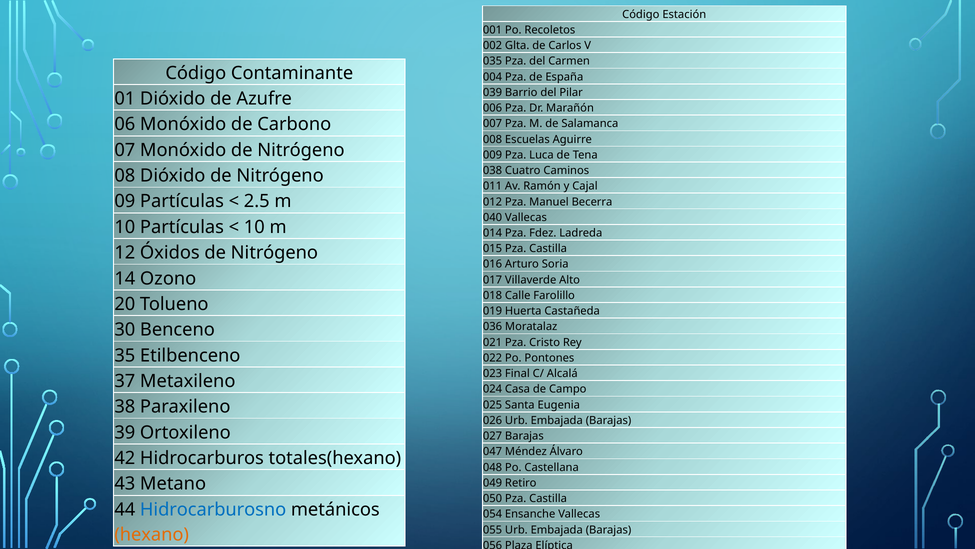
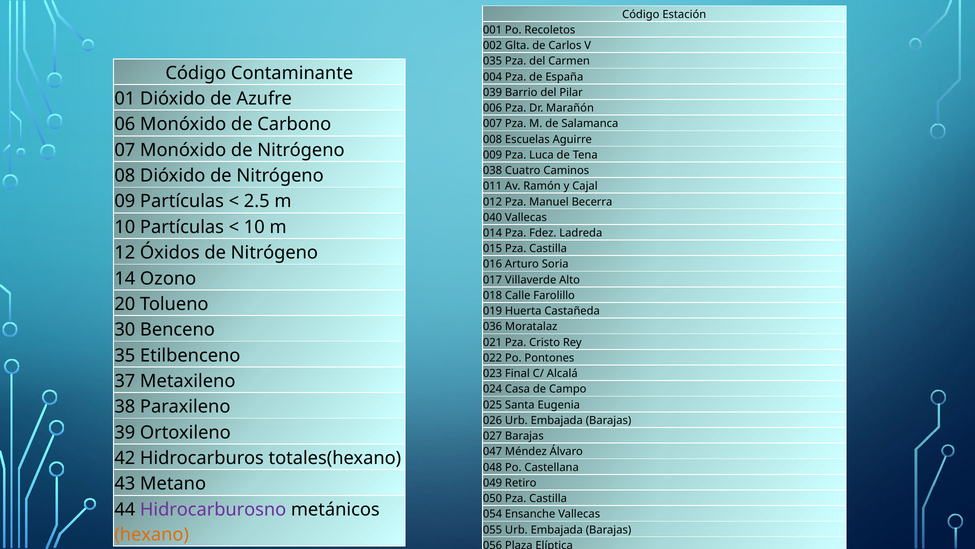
Hidrocarburosno colour: blue -> purple (213, 509)
